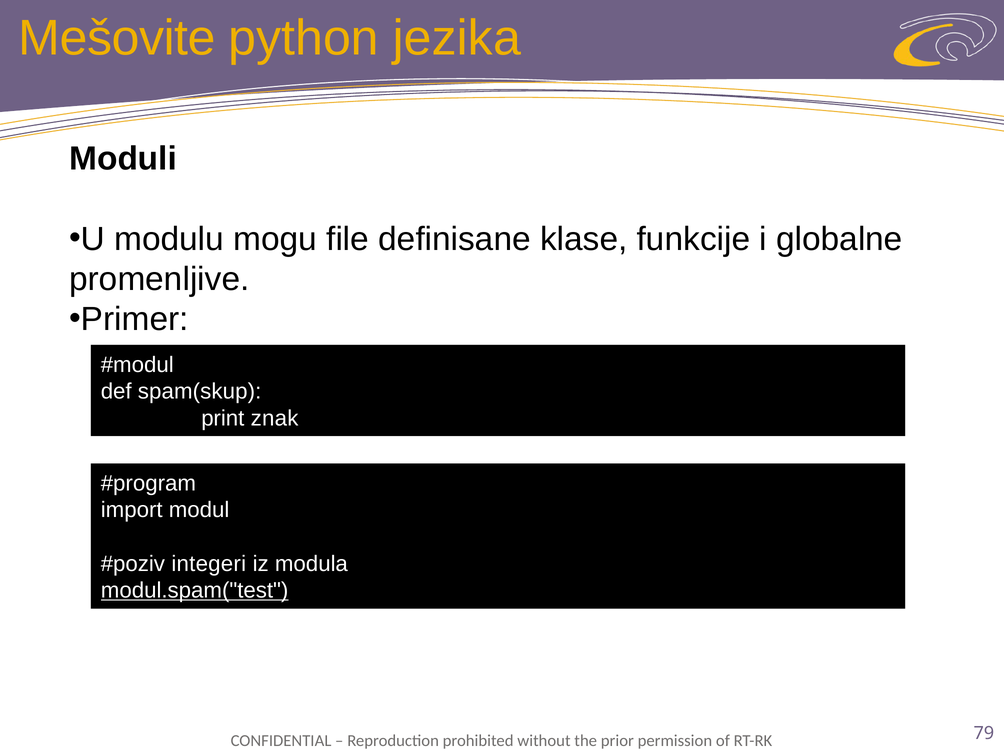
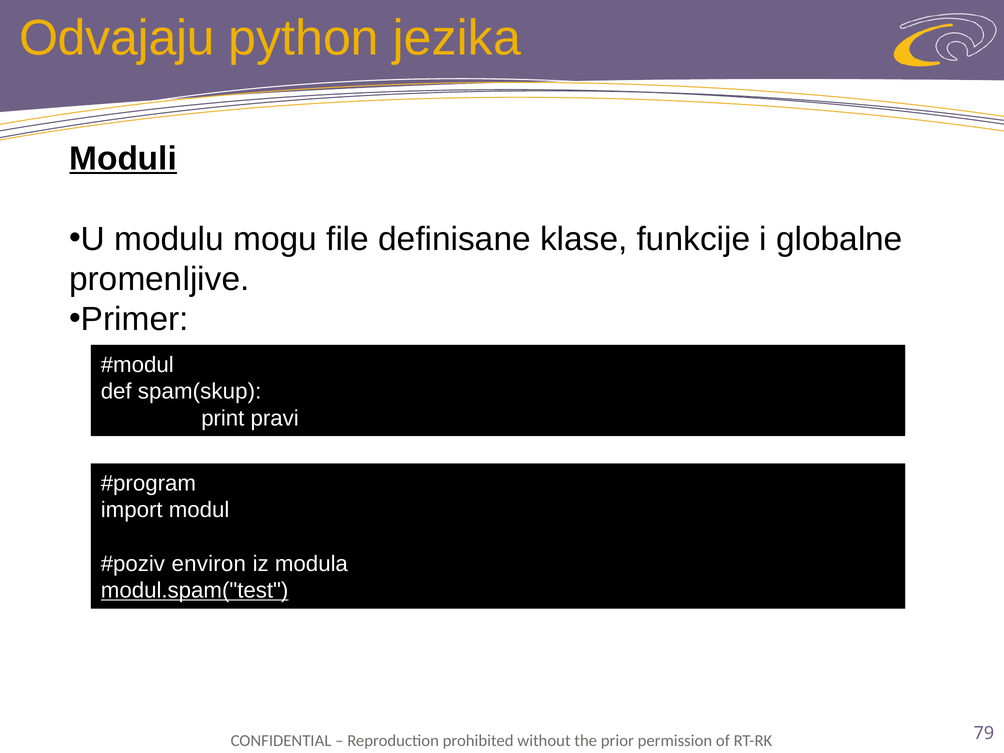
Mešovite: Mešovite -> Odvajaju (117, 38)
Moduli underline: none -> present (123, 159)
znak: znak -> pravi (275, 418)
integeri: integeri -> environ (209, 564)
